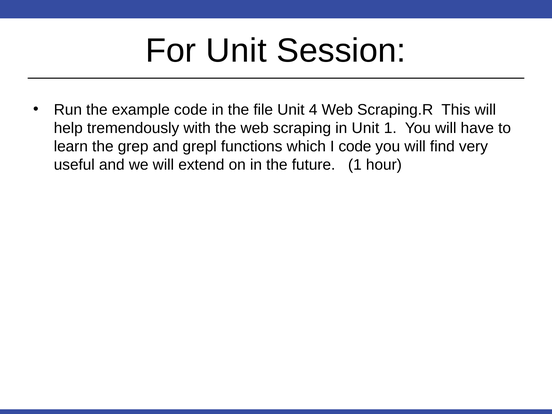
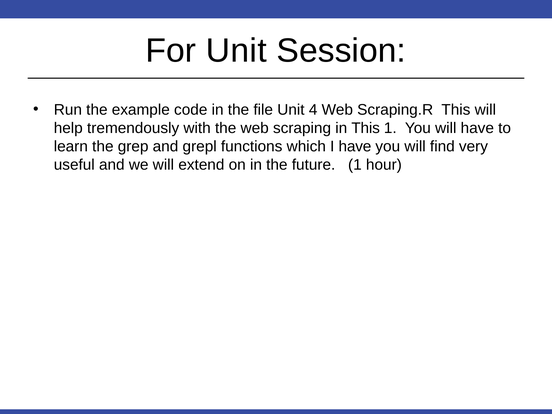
in Unit: Unit -> This (366, 128)
I code: code -> have (355, 146)
